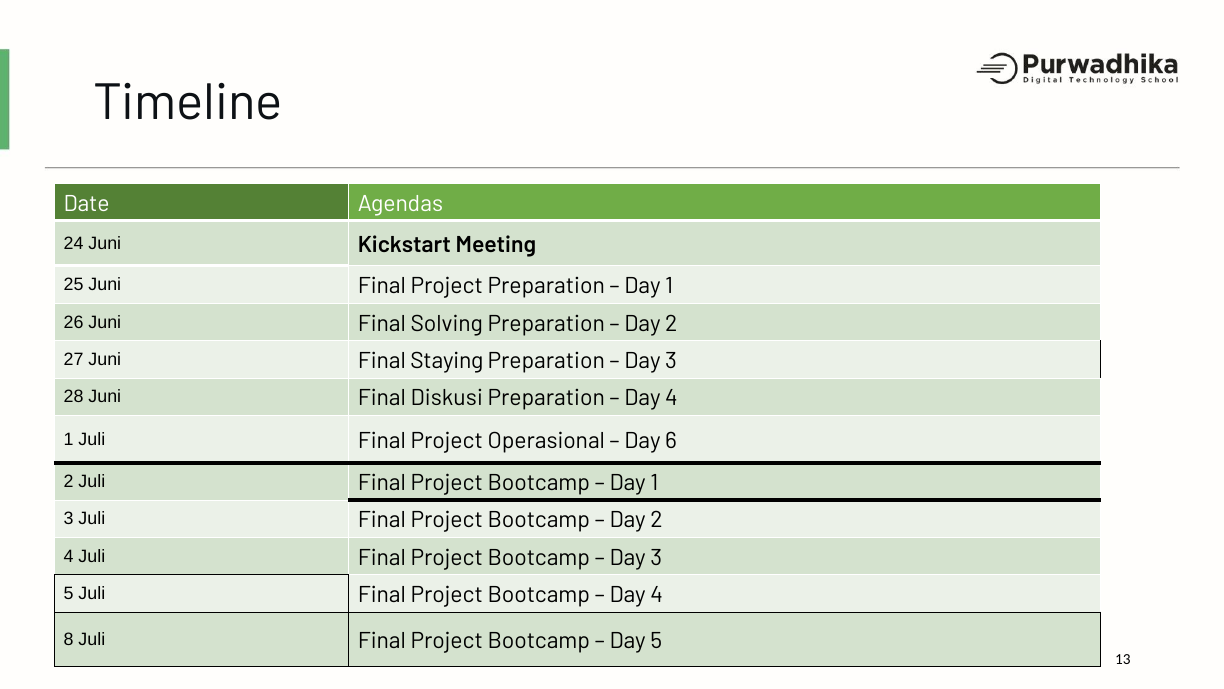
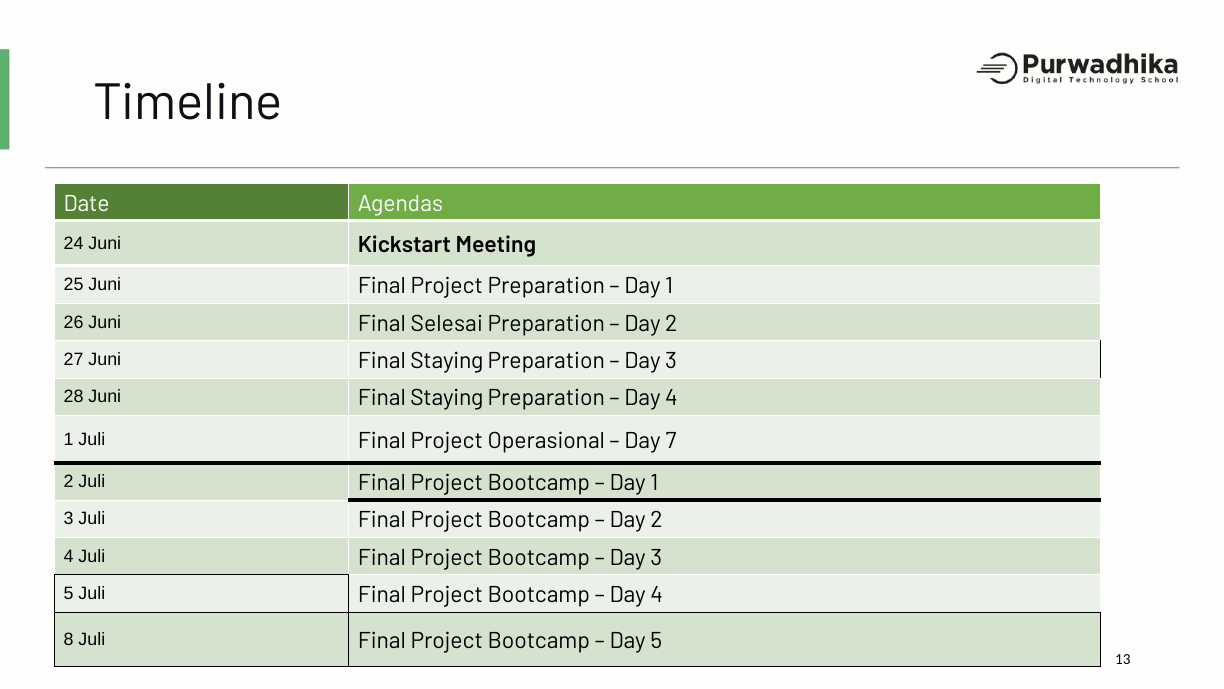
Solving: Solving -> Selesai (447, 323)
28 Juni Final Diskusi: Diskusi -> Staying (447, 398)
6: 6 -> 7 (671, 440)
